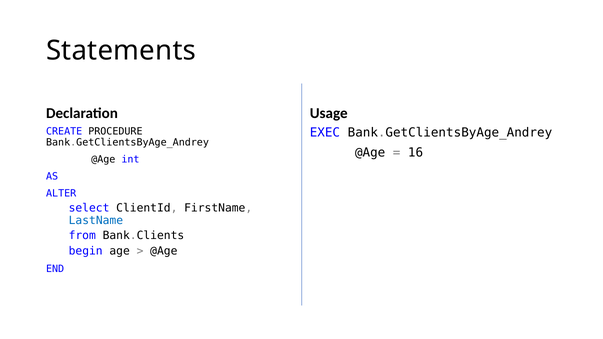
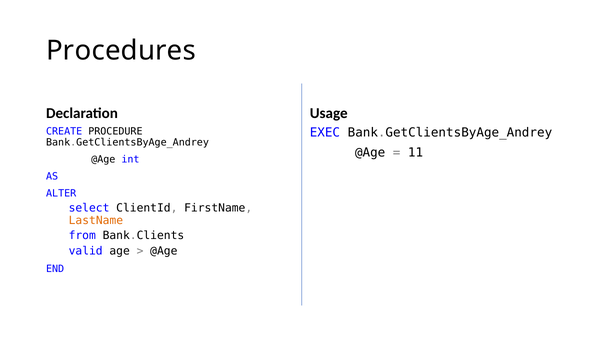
Statements: Statements -> Procedures (121, 51)
16: 16 -> 11 (416, 153)
LastName colour: blue -> orange (96, 221)
begin: begin -> valid (86, 251)
